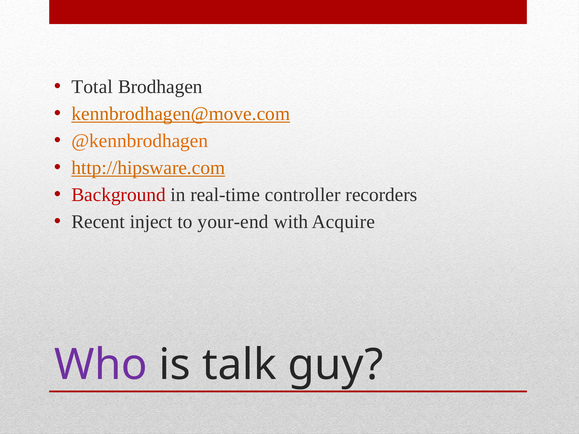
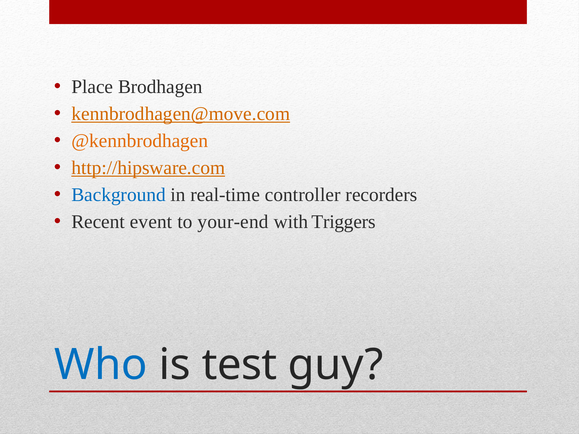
Total: Total -> Place (92, 87)
Background colour: red -> blue (119, 195)
inject: inject -> event (151, 222)
Acquire: Acquire -> Triggers (344, 222)
Who colour: purple -> blue (101, 365)
talk: talk -> test (240, 365)
